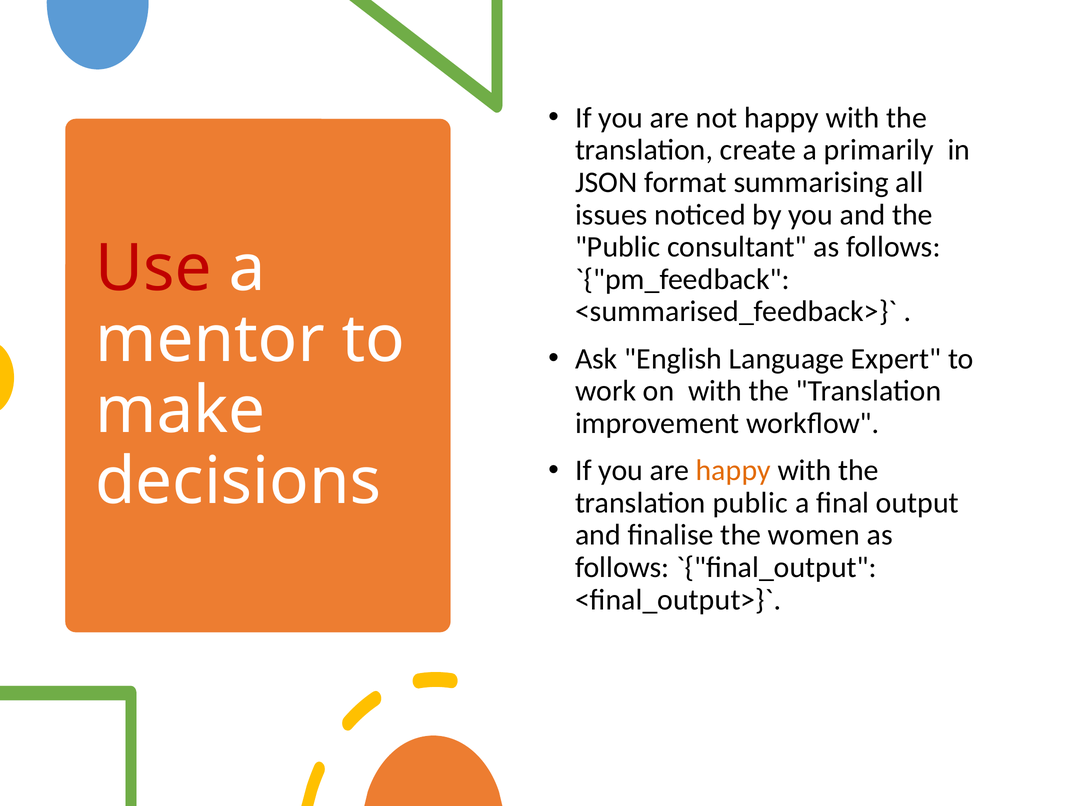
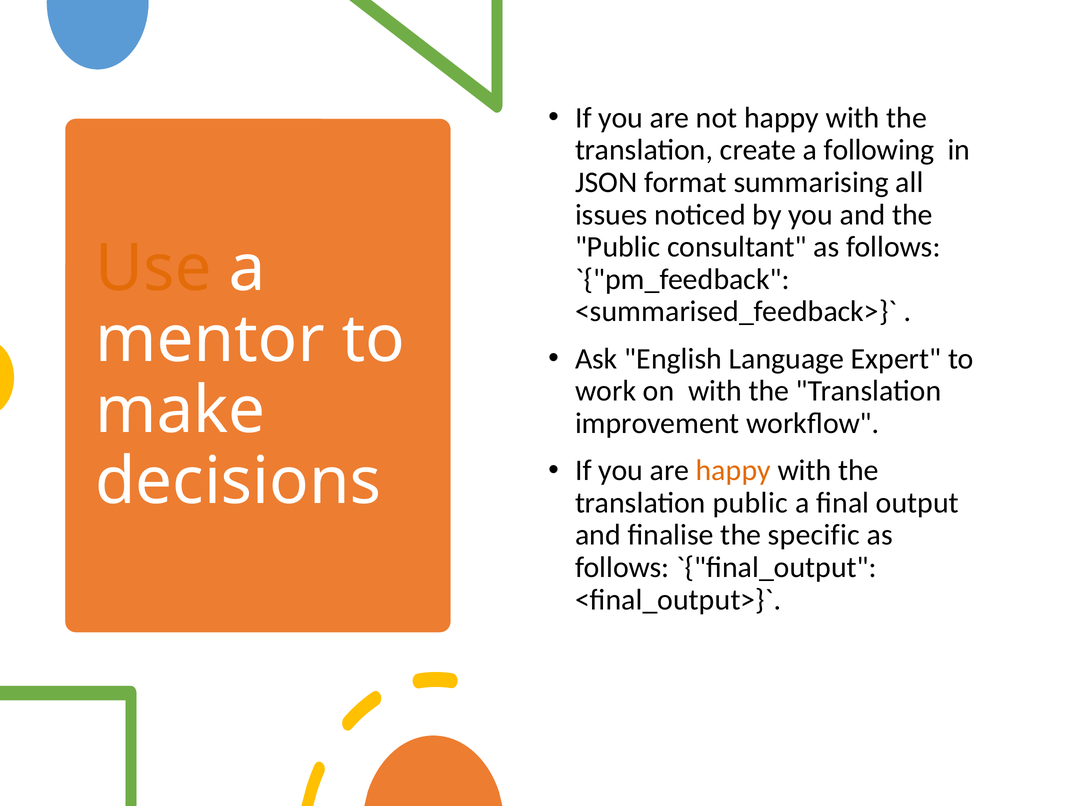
primarily: primarily -> following (879, 150)
Use colour: red -> orange (153, 269)
women: women -> specific (814, 535)
